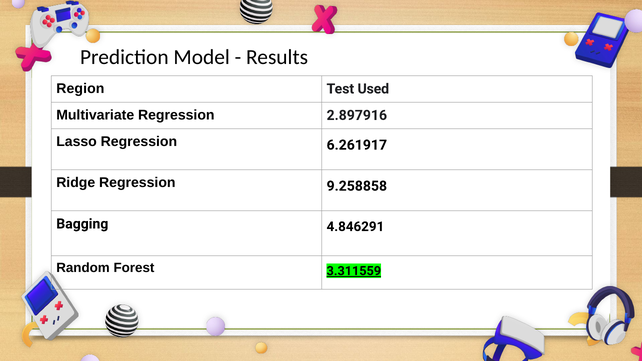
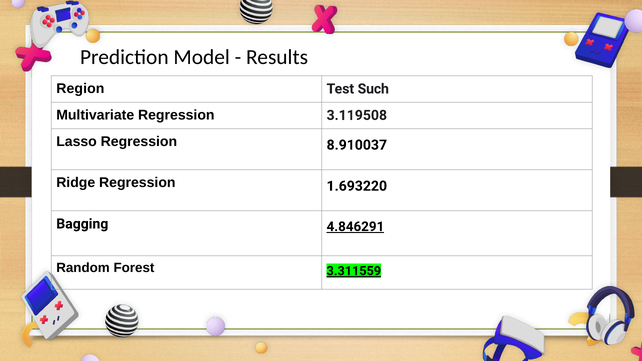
Used: Used -> Such (373, 89)
2.897916: 2.897916 -> 3.119508 (357, 115)
6.261917: 6.261917 -> 8.910037 (357, 145)
9.258858: 9.258858 -> 1.693220 (357, 186)
4.846291 underline: none -> present (355, 227)
